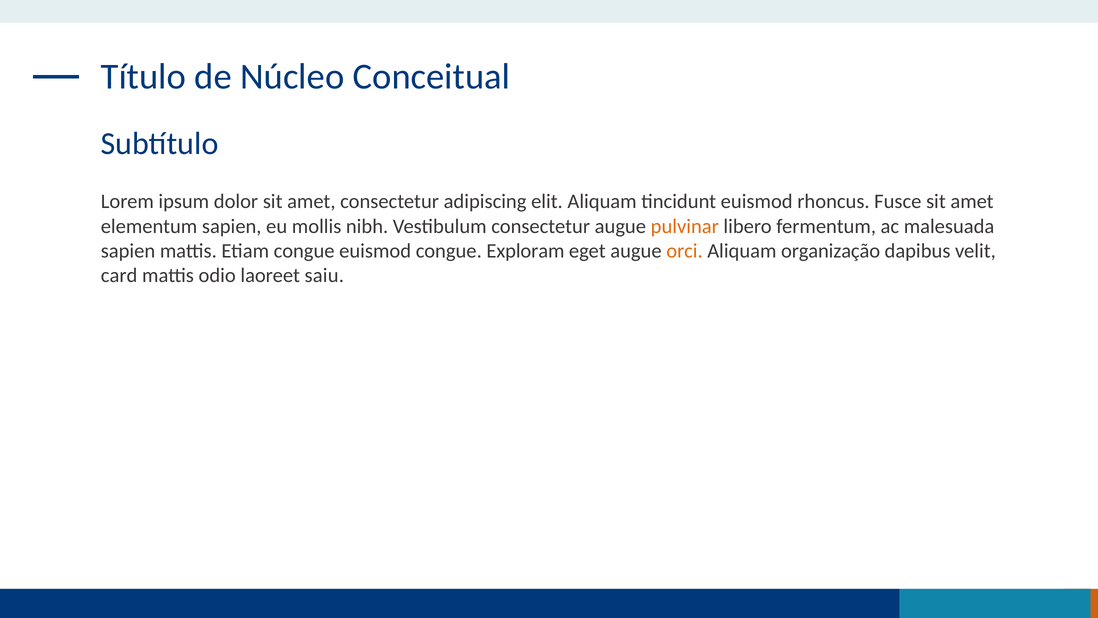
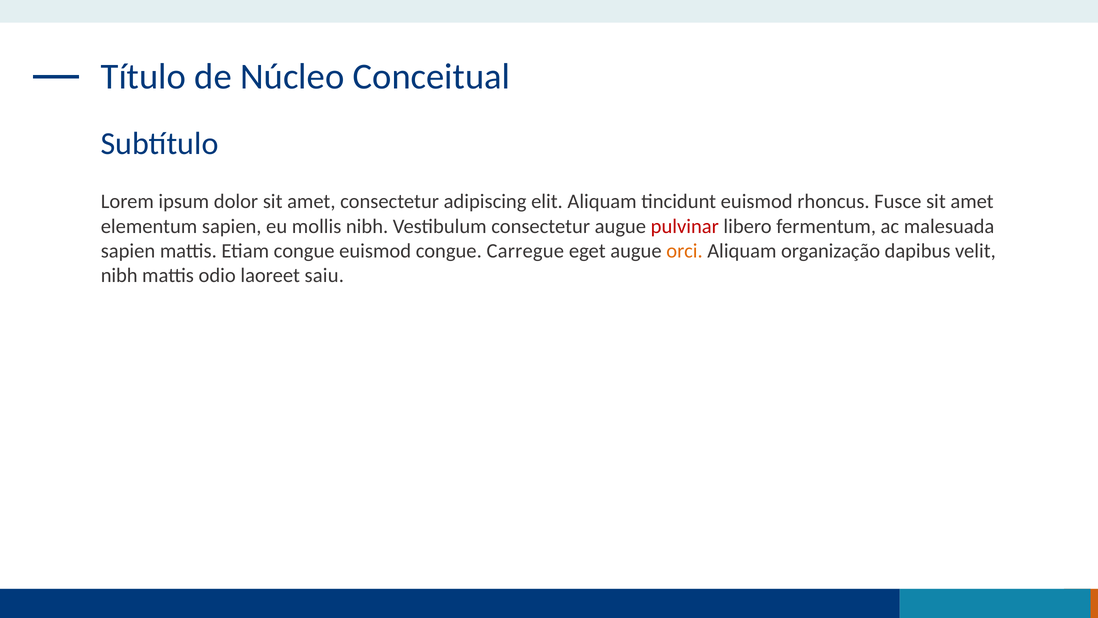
pulvinar colour: orange -> red (685, 226)
Exploram: Exploram -> Carregue (525, 251)
card: card -> nibh (119, 275)
